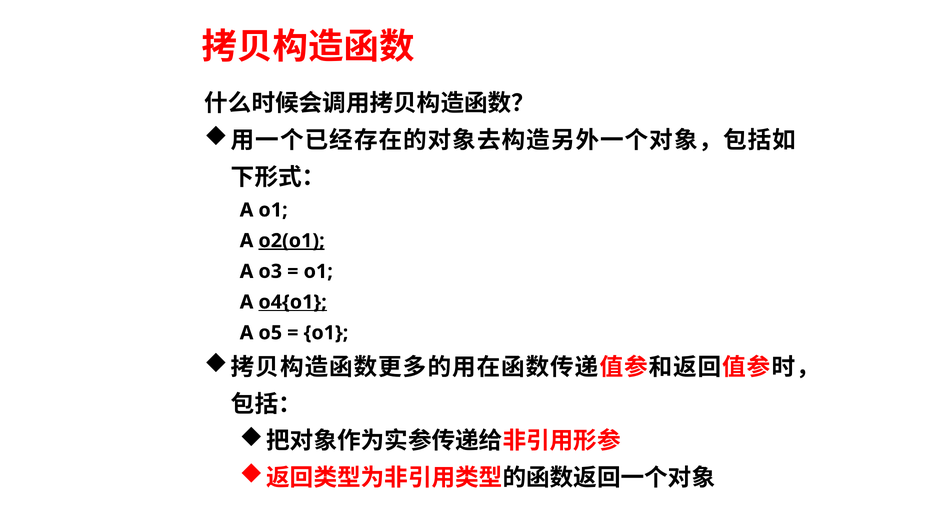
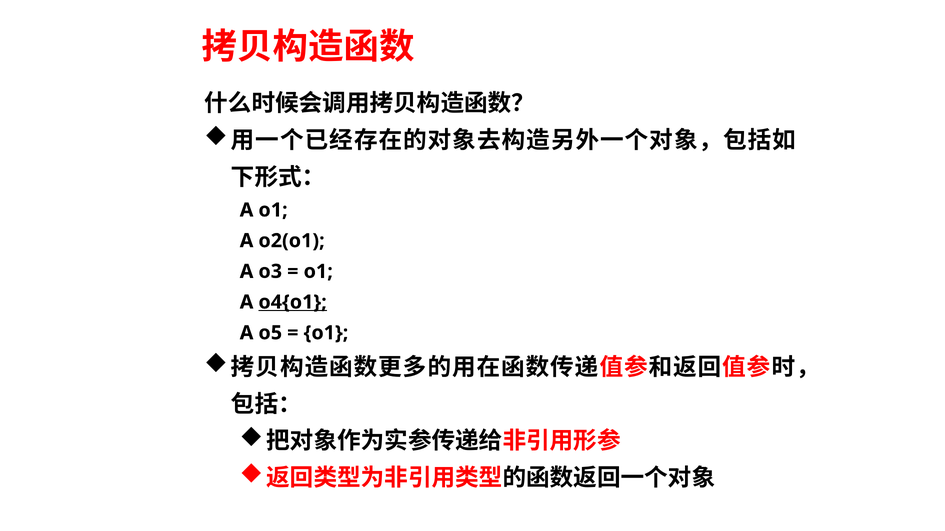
o2(o1 underline: present -> none (292, 241)
